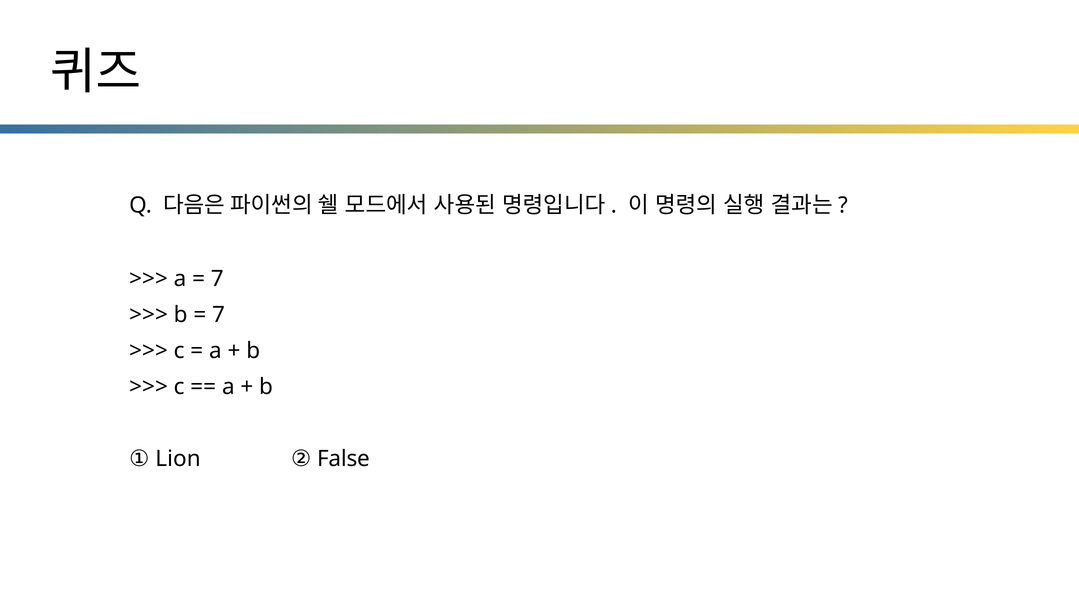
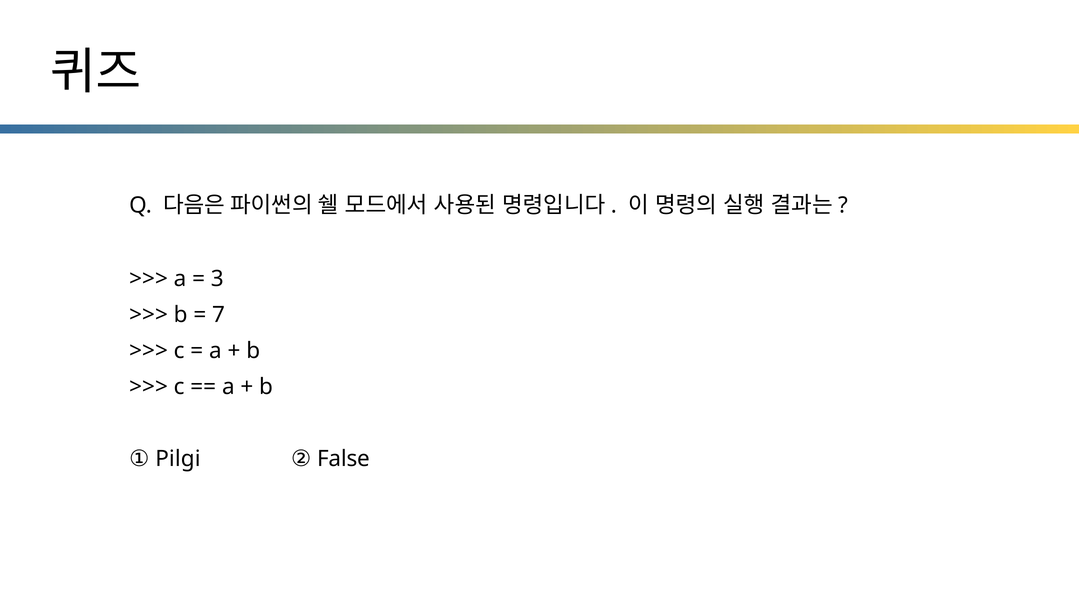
7: 7 -> 3 (217, 279)
Lion: Lion -> Pilgi (178, 459)
